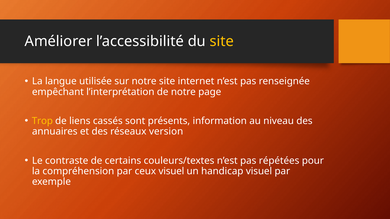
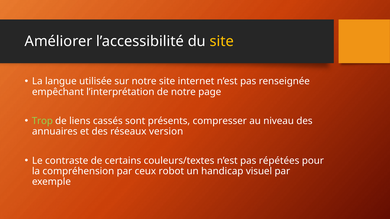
Trop colour: yellow -> light green (42, 121)
information: information -> compresser (220, 121)
ceux visuel: visuel -> robot (171, 171)
